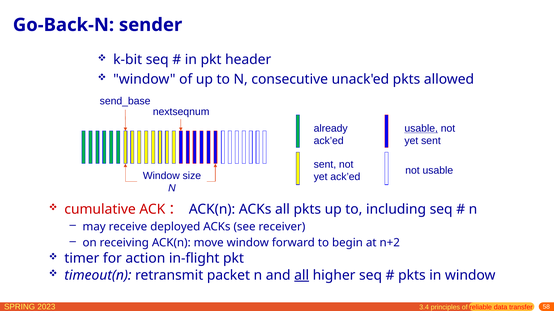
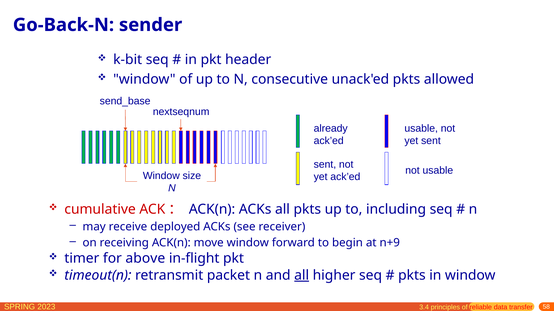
usable underline: present -> none (421, 129)
n+2: n+2 -> n+9 (390, 243)
action: action -> above (145, 259)
